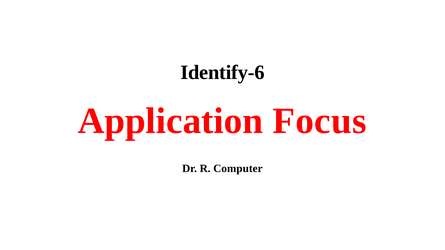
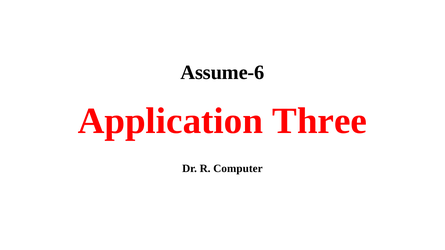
Identify-6: Identify-6 -> Assume-6 (223, 73)
Focus: Focus -> Three (320, 121)
